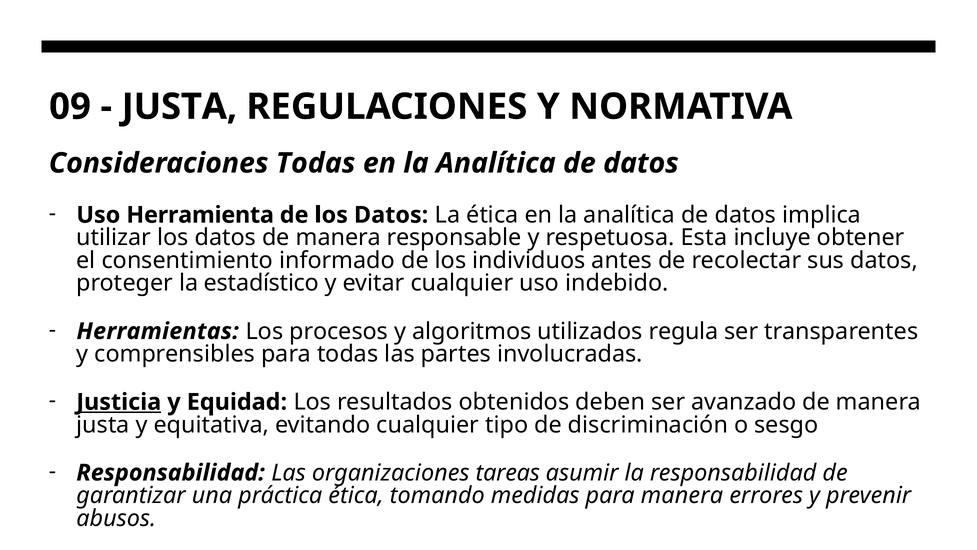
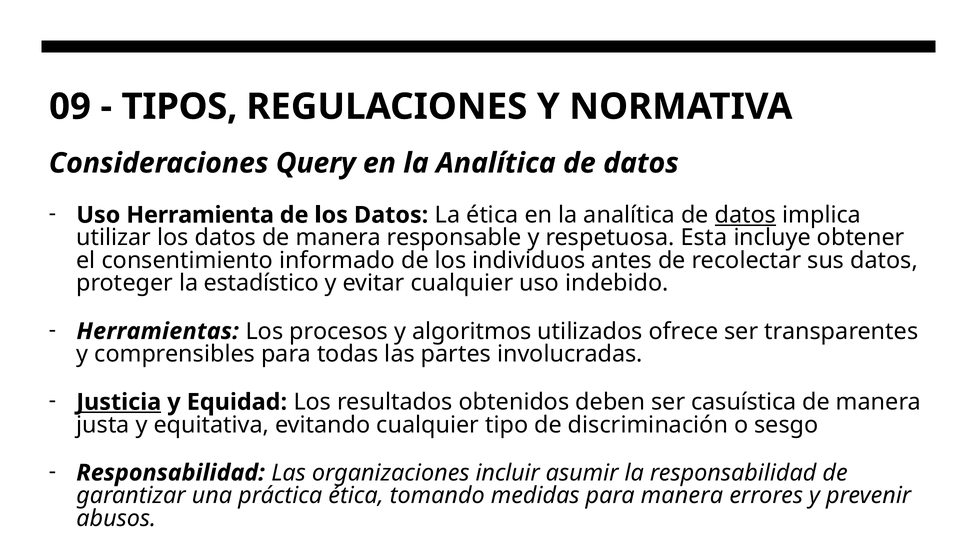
JUSTA: JUSTA -> TIPOS (179, 107)
Consideraciones Todas: Todas -> Query (316, 163)
datos underline: none -> present (745, 215)
regula: regula -> ofrece (683, 331)
avanzado: avanzado -> casuística (744, 402)
tareas: tareas -> incluir (508, 472)
